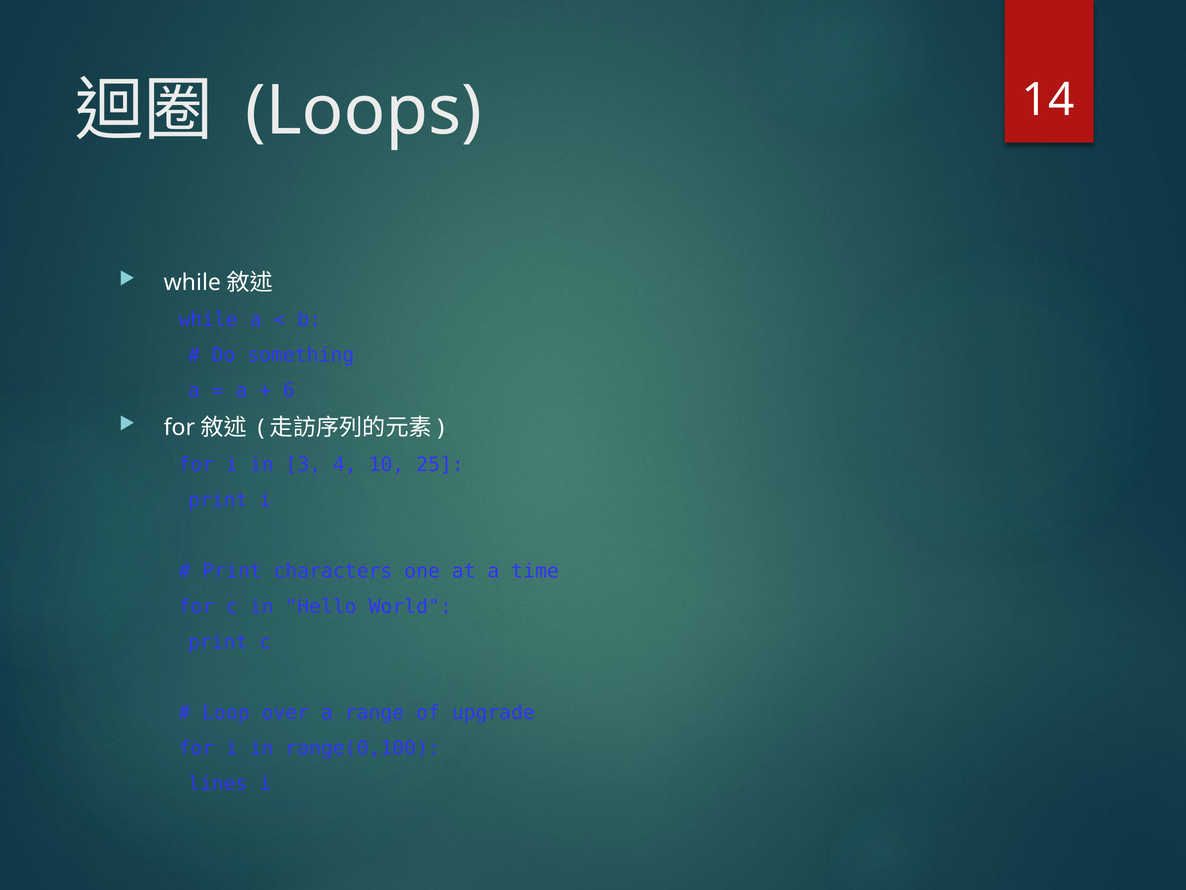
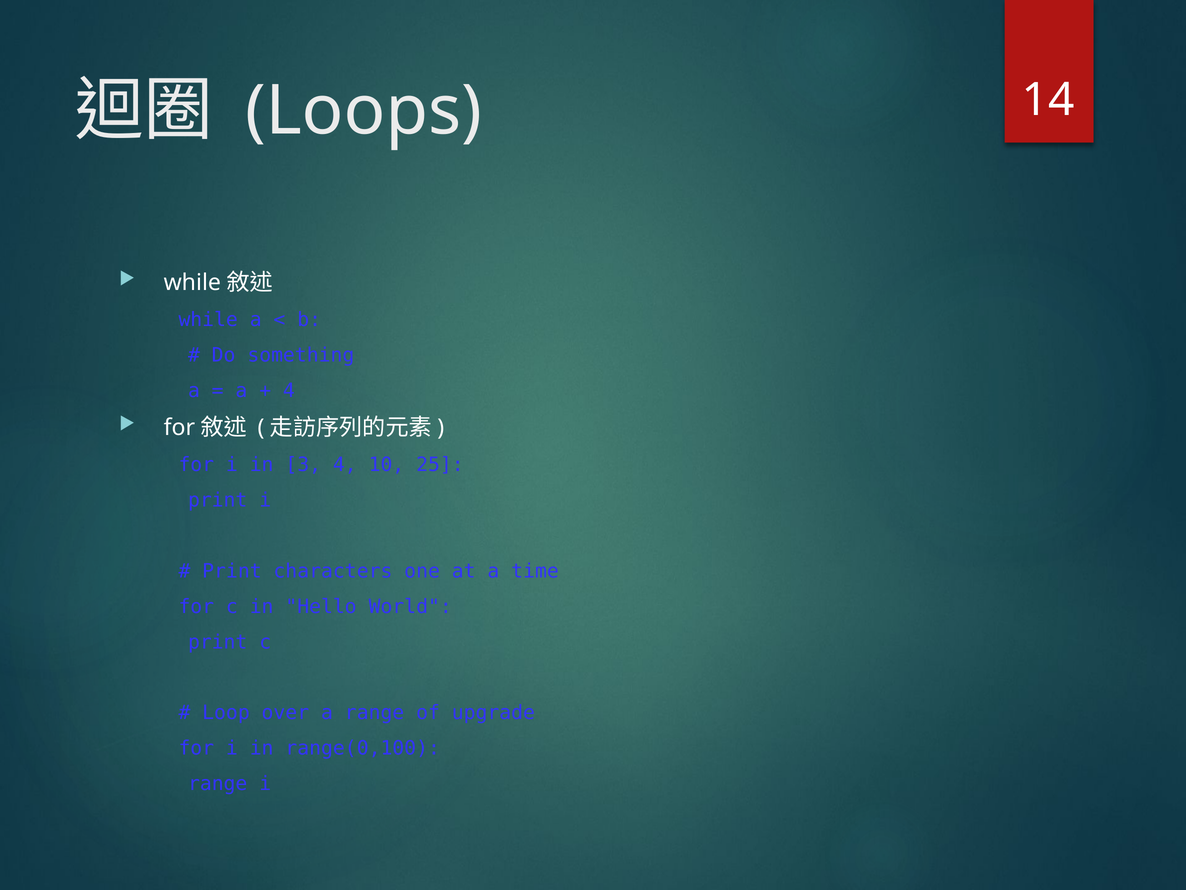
6: 6 -> 4 (289, 390)
lines: lines -> range (218, 783)
